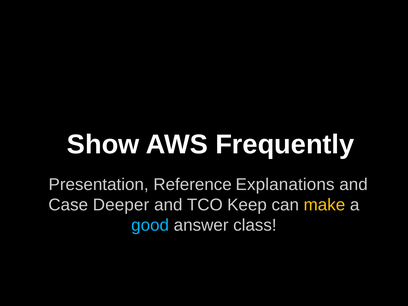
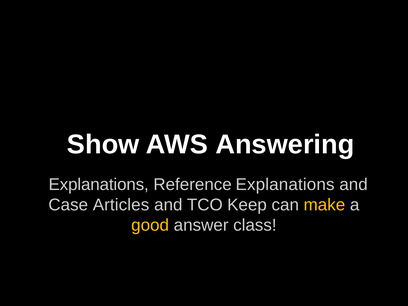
Frequently: Frequently -> Answering (285, 145)
Presentation: Presentation -> Explanations (99, 184)
Deeper: Deeper -> Articles (121, 205)
good colour: light blue -> yellow (150, 225)
